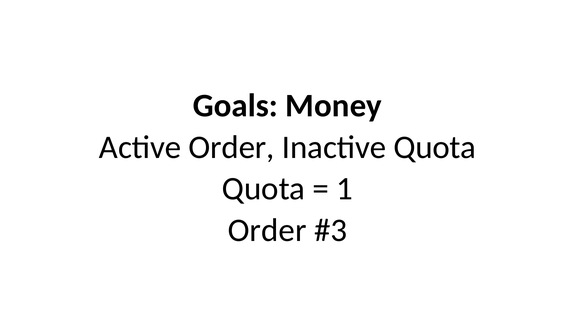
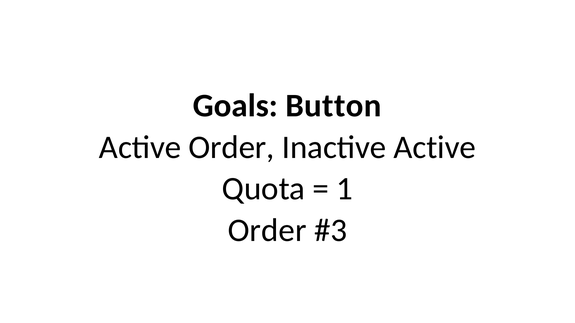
Money: Money -> Button (333, 106)
Inactive Quota: Quota -> Active (435, 147)
